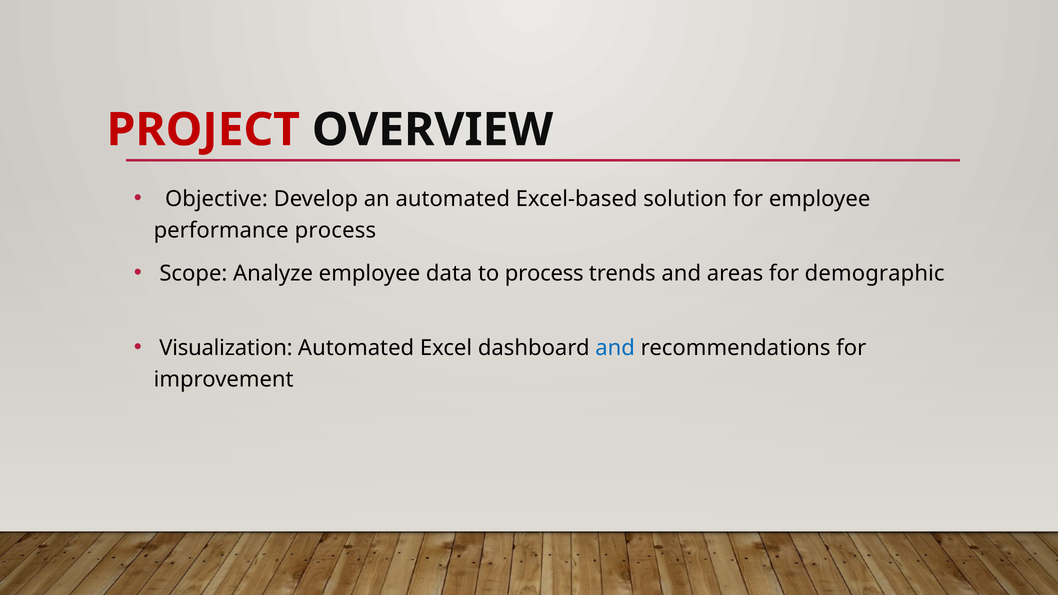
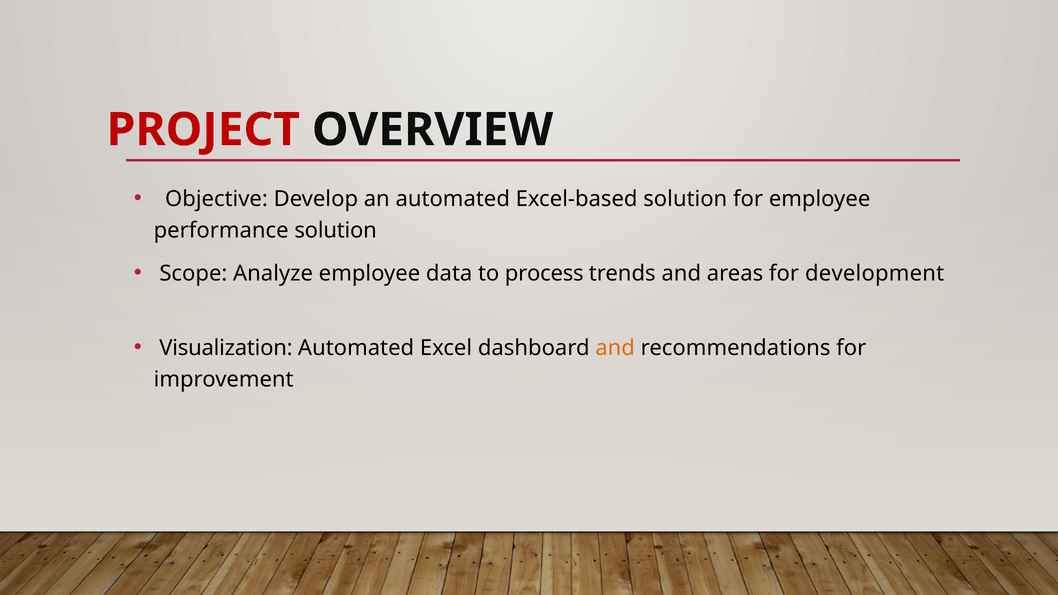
performance process: process -> solution (336, 231)
demographic: demographic -> development (875, 273)
and colour: blue -> orange (615, 348)
